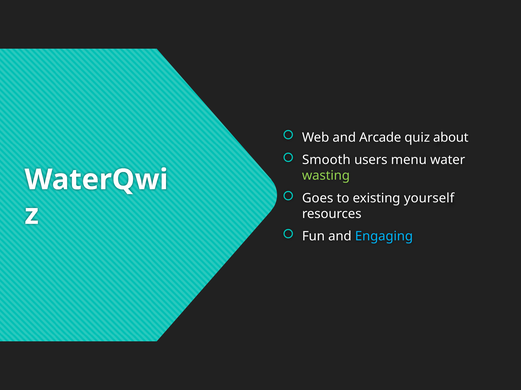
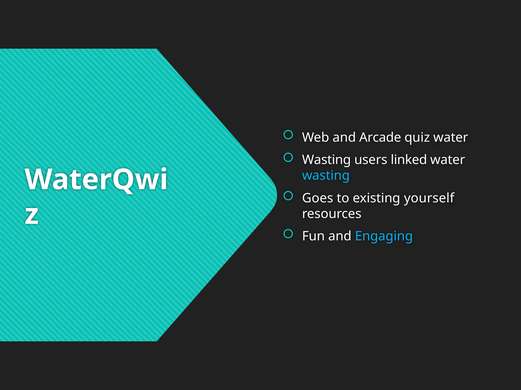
quiz about: about -> water (451, 138)
Smooth: Smooth -> Wasting (327, 160)
menu: menu -> linked (409, 160)
wasting colour: light green -> light blue (326, 176)
